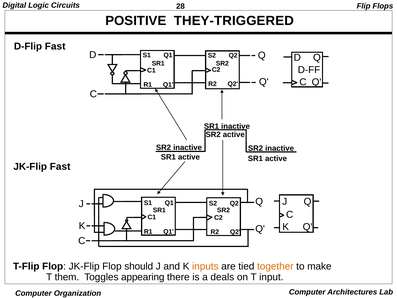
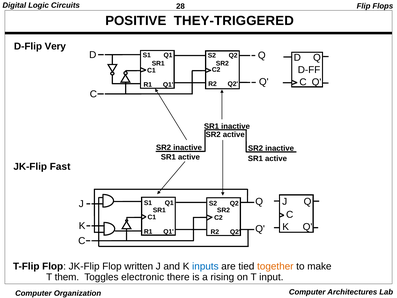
D-Flip Fast: Fast -> Very (55, 46)
should: should -> written (139, 266)
inputs colour: orange -> blue (205, 266)
appearing: appearing -> electronic (143, 277)
deals: deals -> rising (222, 277)
